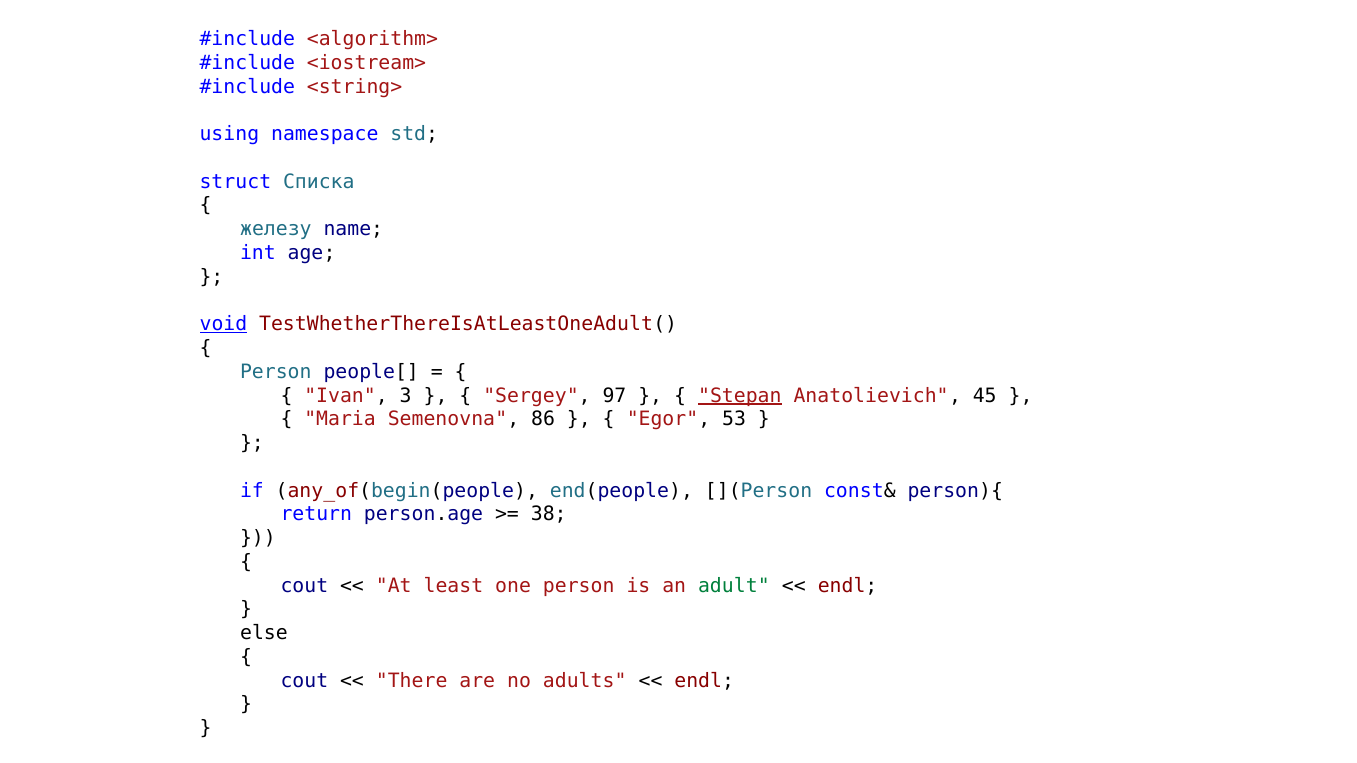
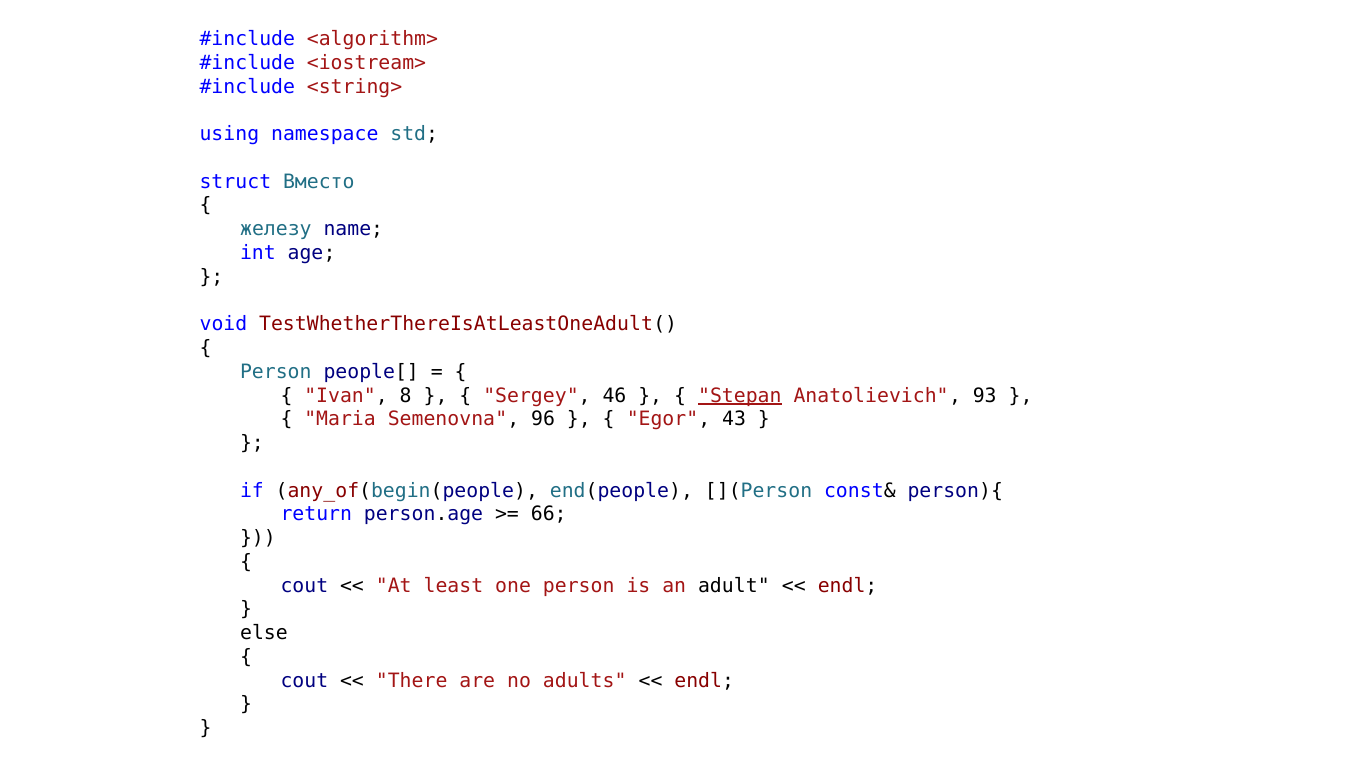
Списка: Списка -> Вместо (319, 182)
void underline: present -> none (223, 324)
3: 3 -> 8 (406, 396)
97: 97 -> 46 (614, 396)
45: 45 -> 93 (985, 396)
86: 86 -> 96 (543, 419)
53: 53 -> 43 (734, 419)
38: 38 -> 66 (549, 514)
adult colour: green -> black (734, 586)
